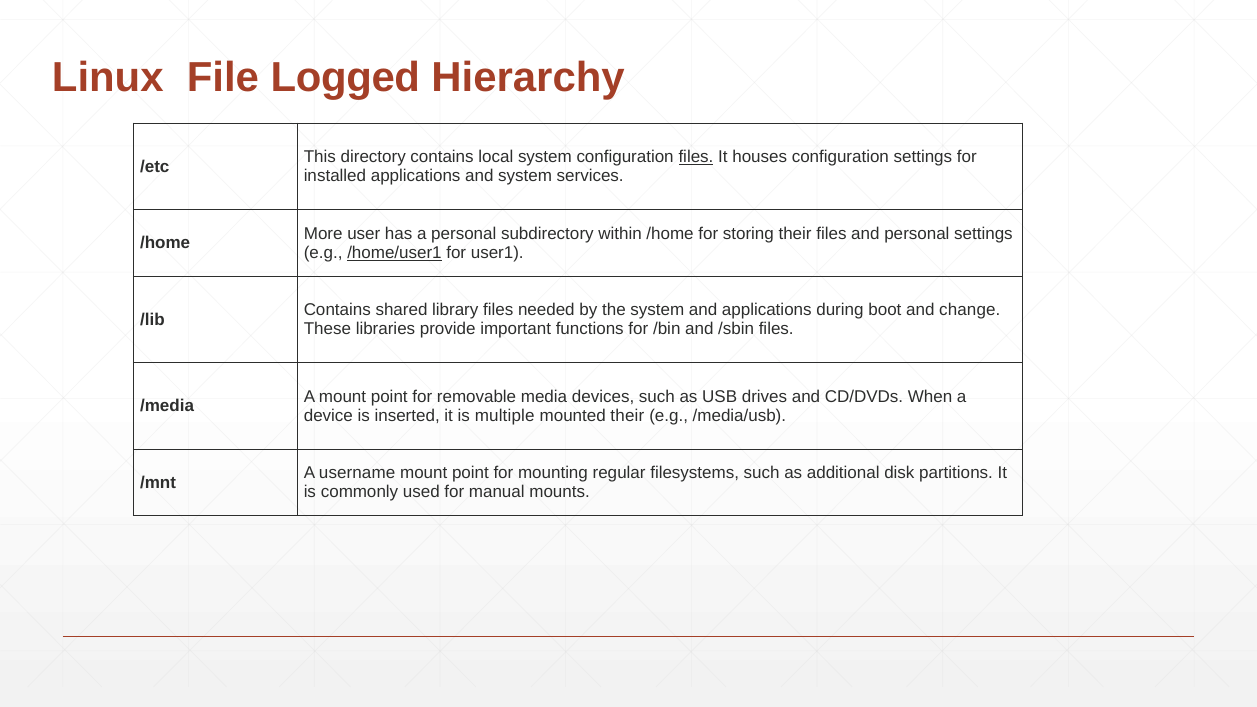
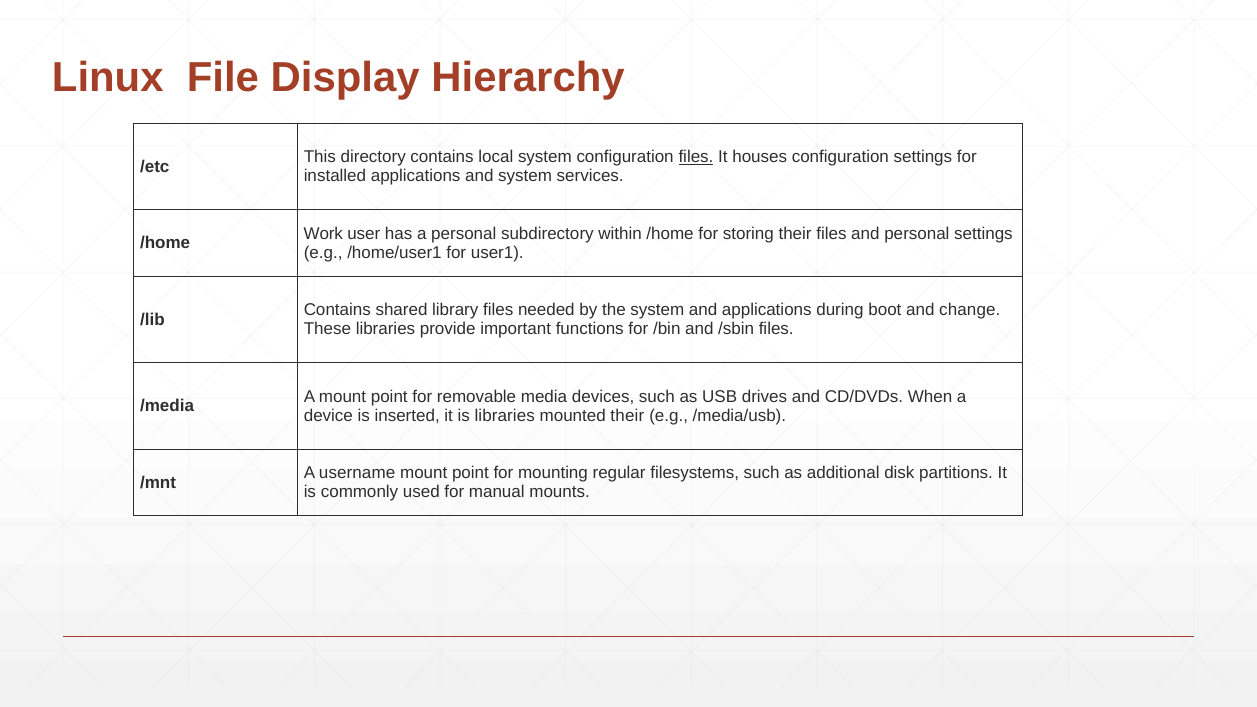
Logged: Logged -> Display (345, 77)
More: More -> Work (323, 234)
/home/user1 underline: present -> none (394, 253)
is multiple: multiple -> libraries (505, 416)
